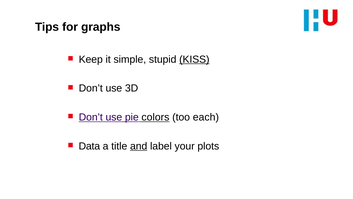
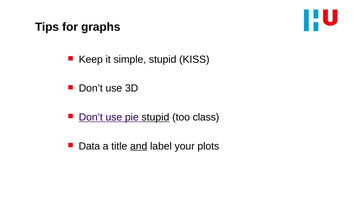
KISS underline: present -> none (194, 59)
pie colors: colors -> stupid (155, 117)
each: each -> class (206, 117)
